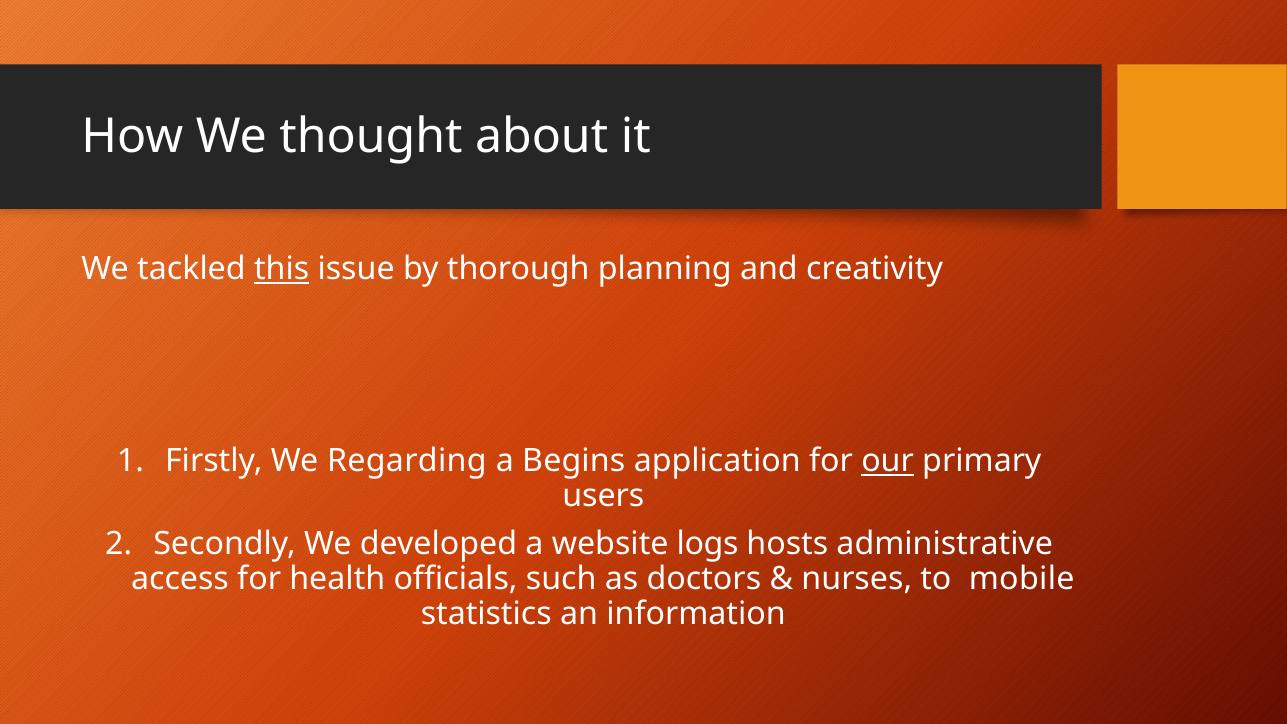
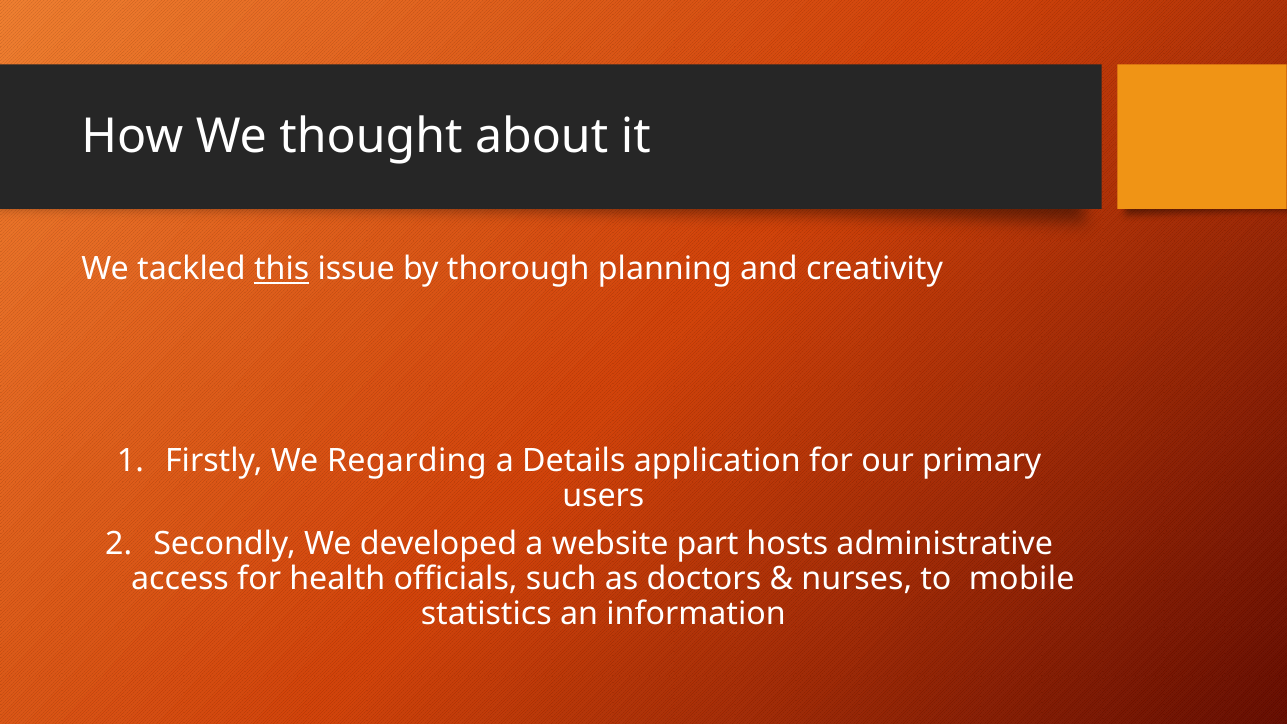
Begins: Begins -> Details (574, 461)
our underline: present -> none (888, 461)
logs: logs -> part (708, 544)
